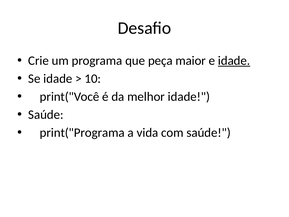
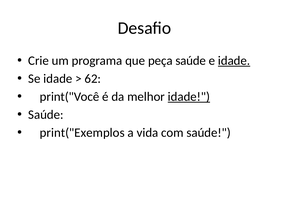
peça maior: maior -> saúde (191, 61)
10: 10 -> 62 (93, 79)
idade underline: none -> present (189, 97)
print("Programa: print("Programa -> print("Exemplos (82, 133)
